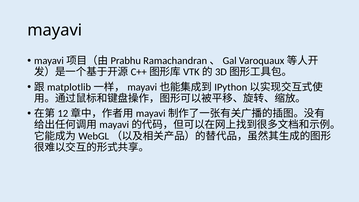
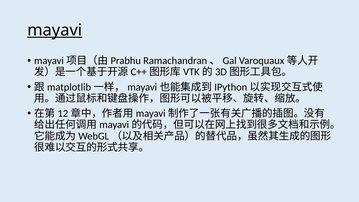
mayavi underline: none -> present (55, 30)
